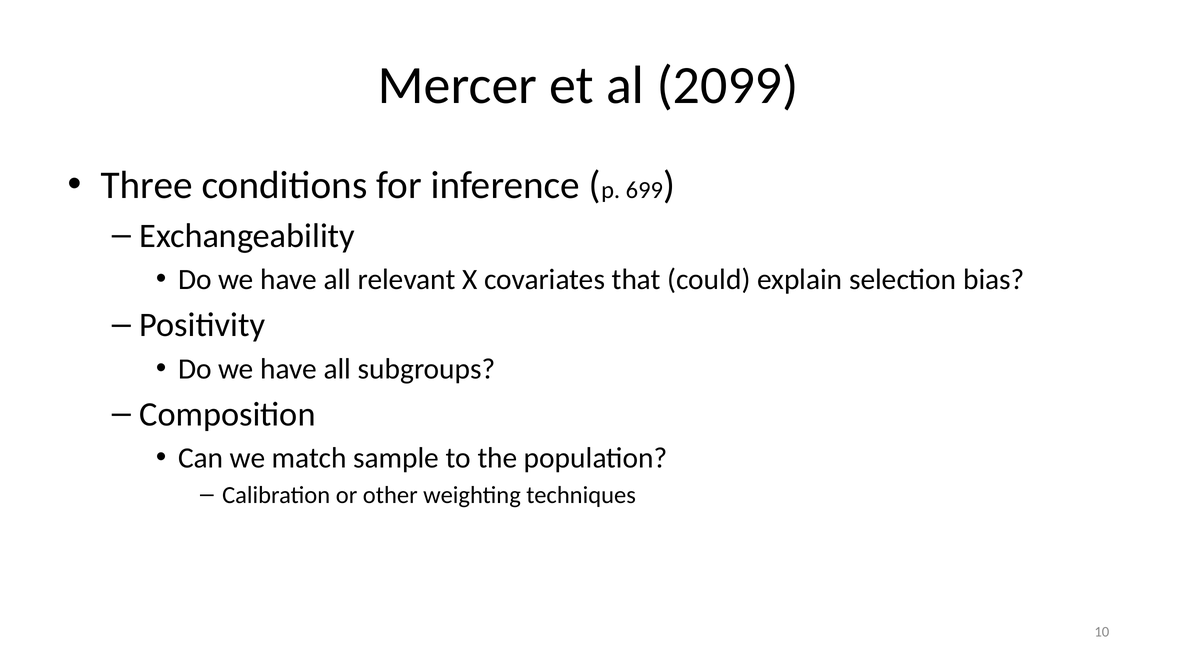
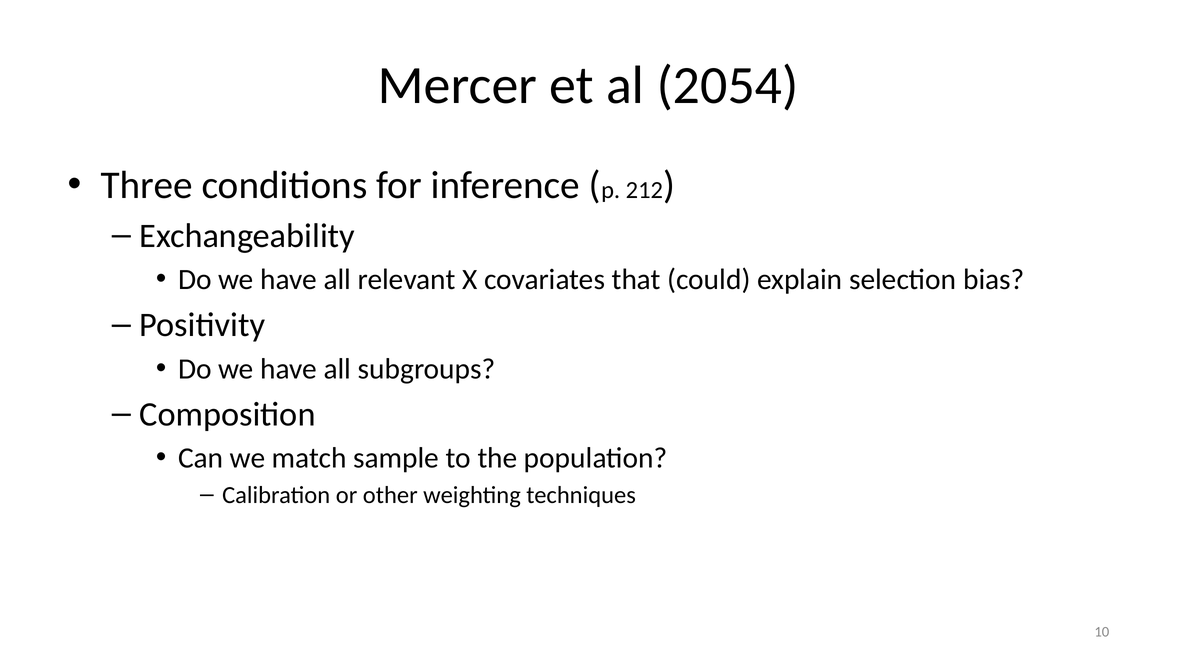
2099: 2099 -> 2054 (728, 85)
699: 699 -> 212 (644, 190)
